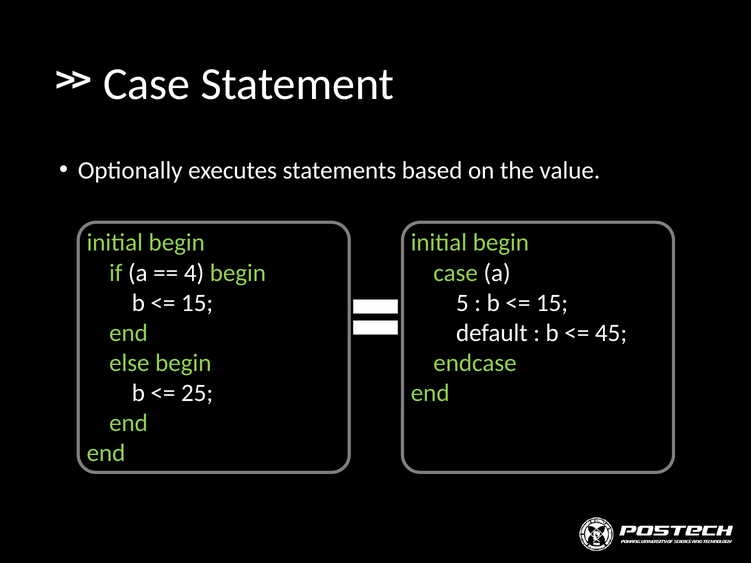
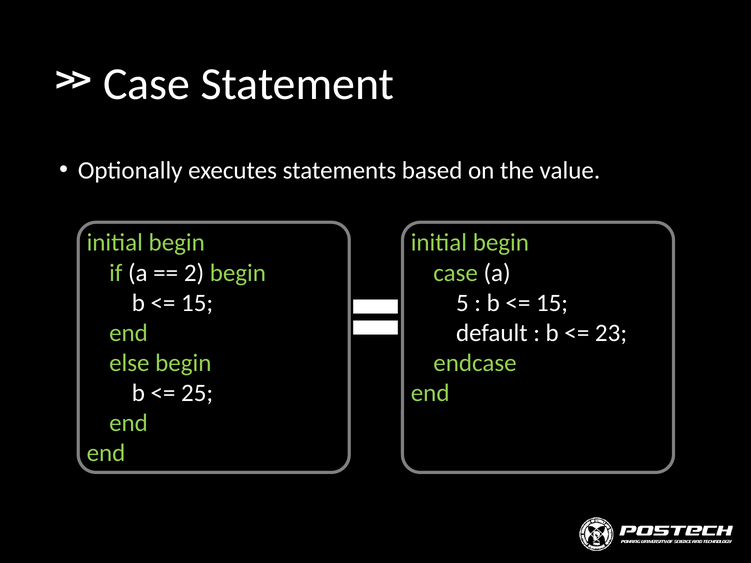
4: 4 -> 2 (194, 273)
45: 45 -> 23 (611, 333)
